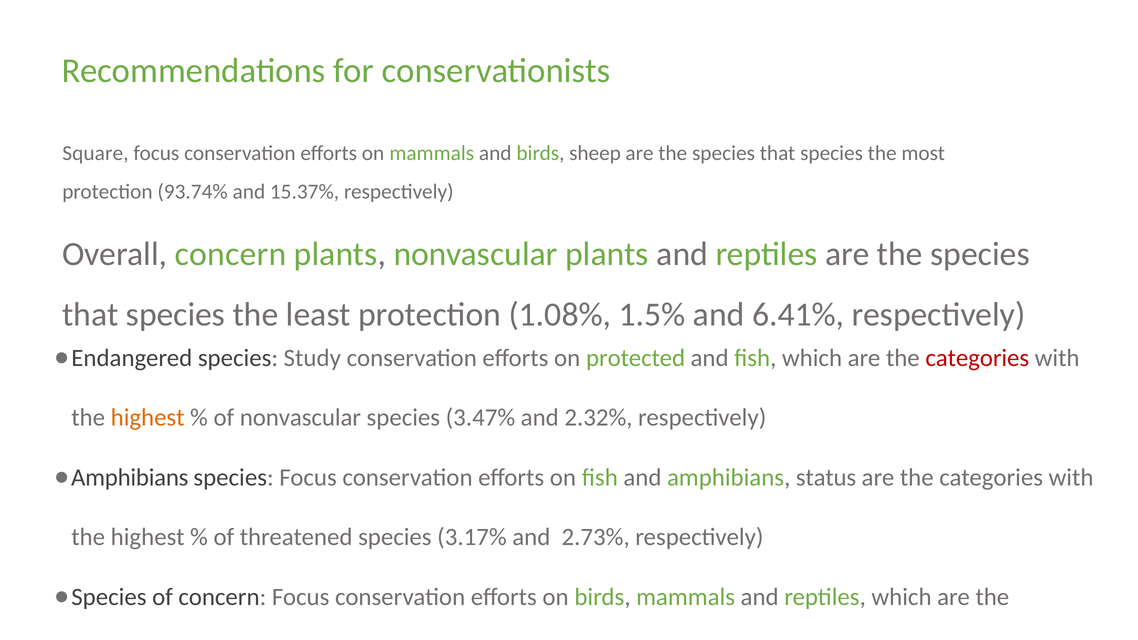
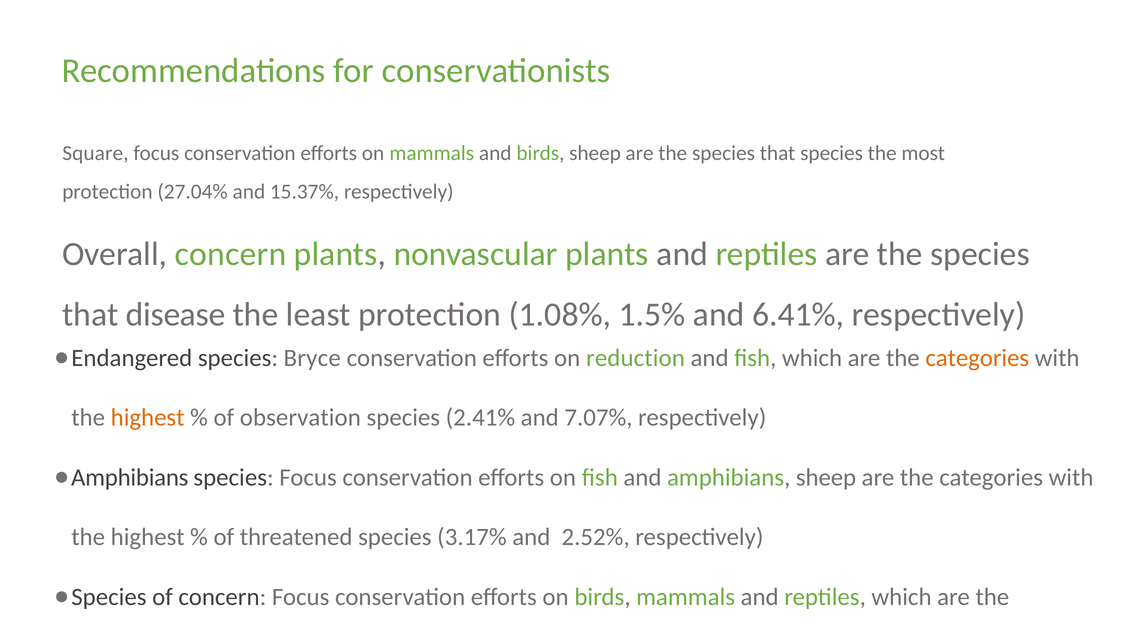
93.74%: 93.74% -> 27.04% (193, 192)
species: species -> disease (176, 315)
Study: Study -> Bryce (312, 358)
protected: protected -> reduction (635, 358)
categories colour: red -> orange (977, 358)
of nonvascular: nonvascular -> observation (300, 418)
3.47%: 3.47% -> 2.41% (480, 418)
2.32%: 2.32% -> 7.07% (598, 418)
amphibians status: status -> sheep (826, 478)
2.73%: 2.73% -> 2.52% (596, 537)
